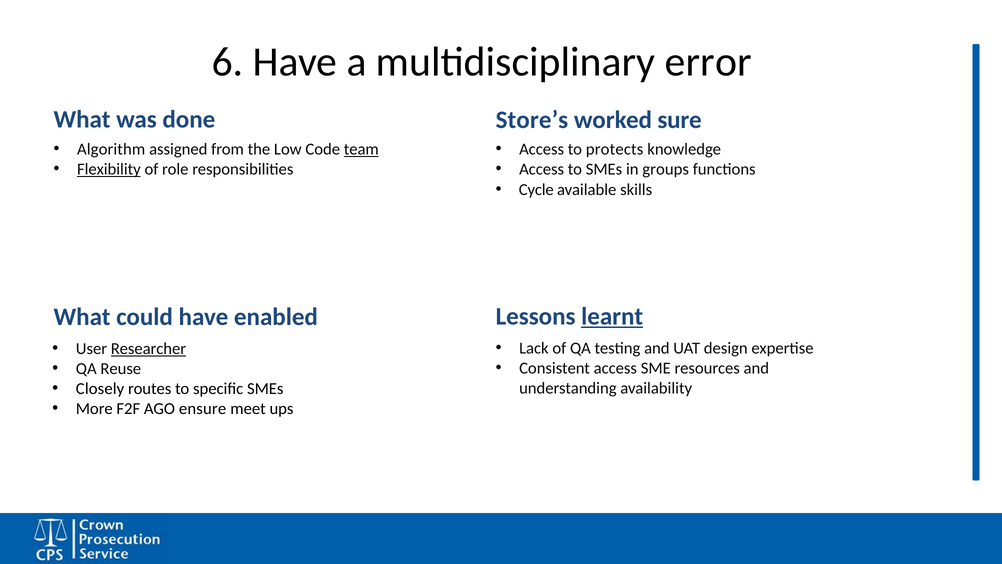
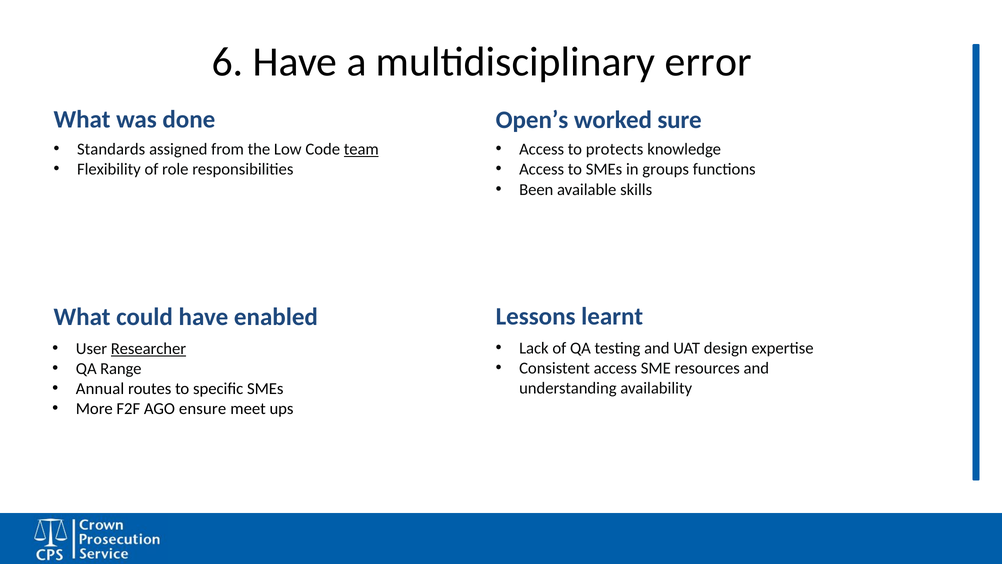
Store’s: Store’s -> Open’s (532, 120)
Algorithm: Algorithm -> Standards (111, 149)
Flexibility underline: present -> none (109, 169)
Cycle: Cycle -> Been (536, 189)
learnt underline: present -> none (612, 316)
Reuse: Reuse -> Range (121, 369)
Closely: Closely -> Annual (100, 389)
